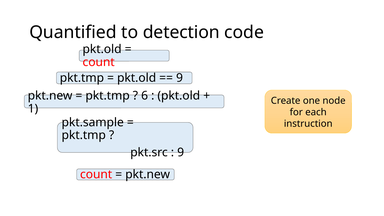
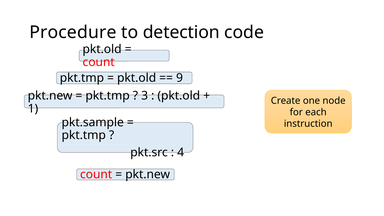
Quantified: Quantified -> Procedure (73, 32)
6: 6 -> 3 (145, 96)
9: 9 -> 4 (181, 152)
